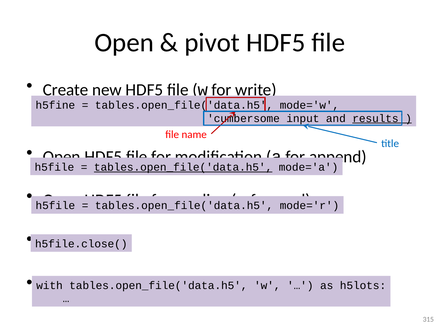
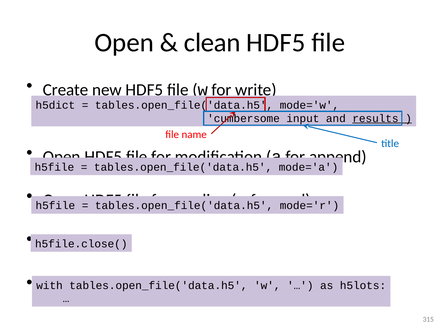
pivot: pivot -> clean (212, 43)
h5fine: h5fine -> h5dict (55, 105)
tables.open_file('data.h5 underline: present -> none (183, 167)
